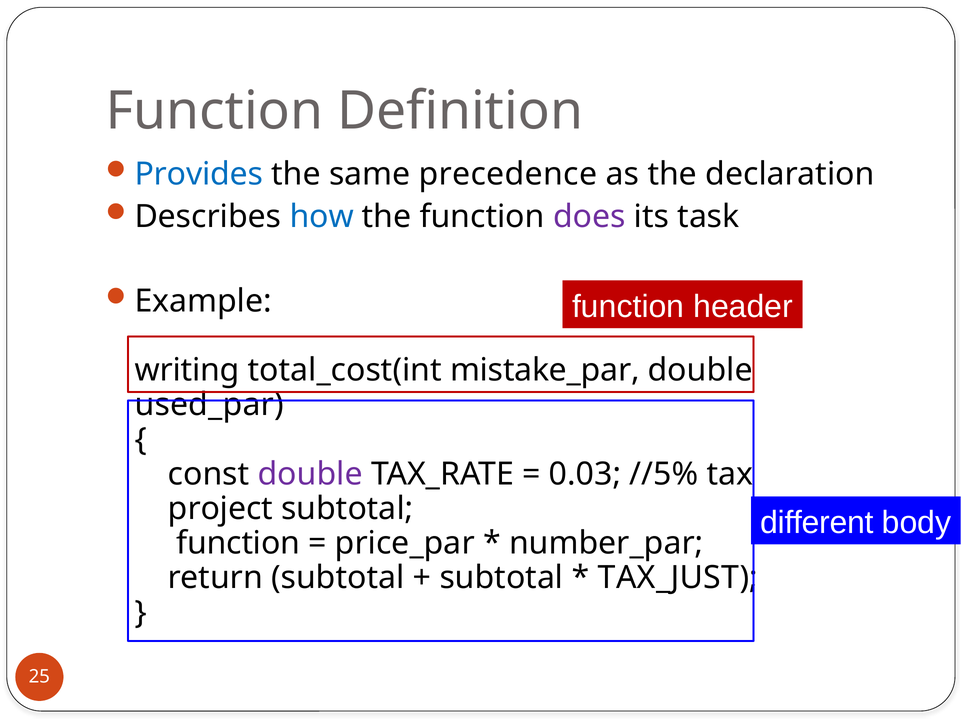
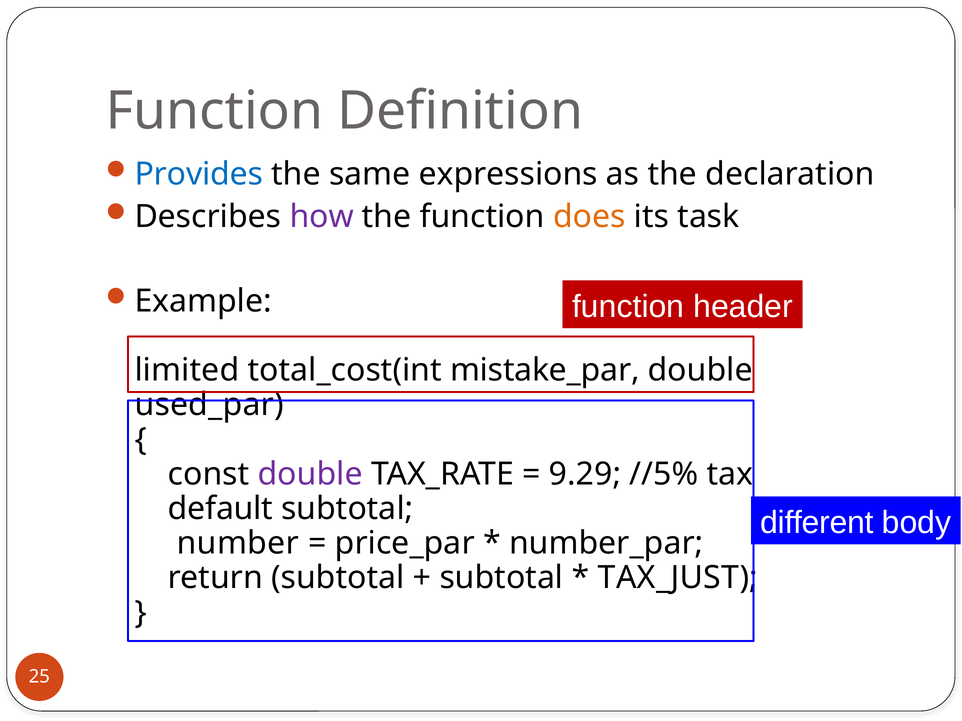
precedence: precedence -> expressions (508, 174)
how colour: blue -> purple (322, 217)
does colour: purple -> orange (589, 217)
writing: writing -> limited (187, 371)
0.03: 0.03 -> 9.29 (585, 474)
project: project -> default (220, 509)
function: function -> number (238, 544)
